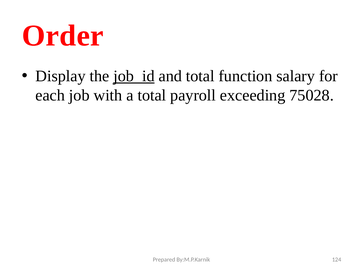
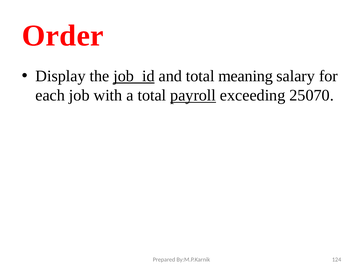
function: function -> meaning (246, 76)
payroll underline: none -> present (193, 96)
75028: 75028 -> 25070 (312, 96)
